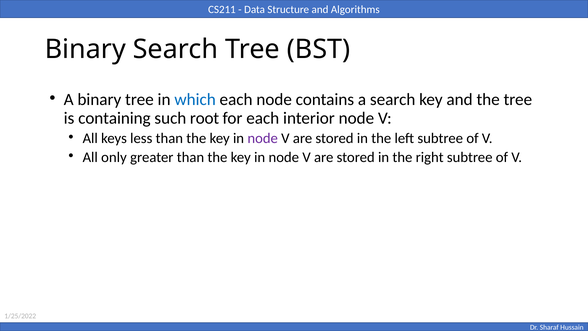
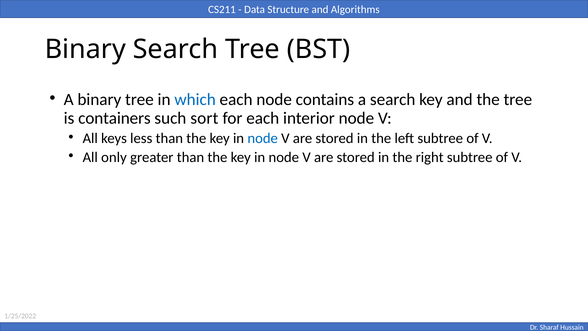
containing: containing -> containers (114, 118)
root: root -> sort (204, 118)
node colour: purple -> blue (263, 138)
